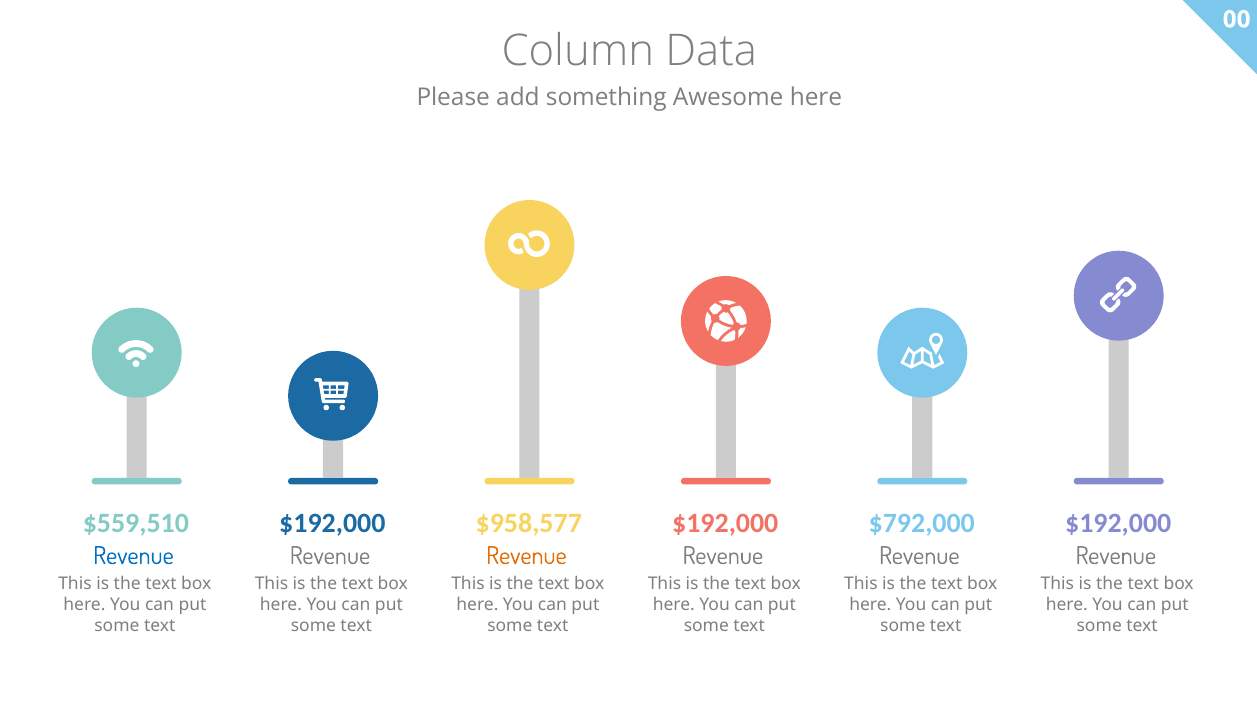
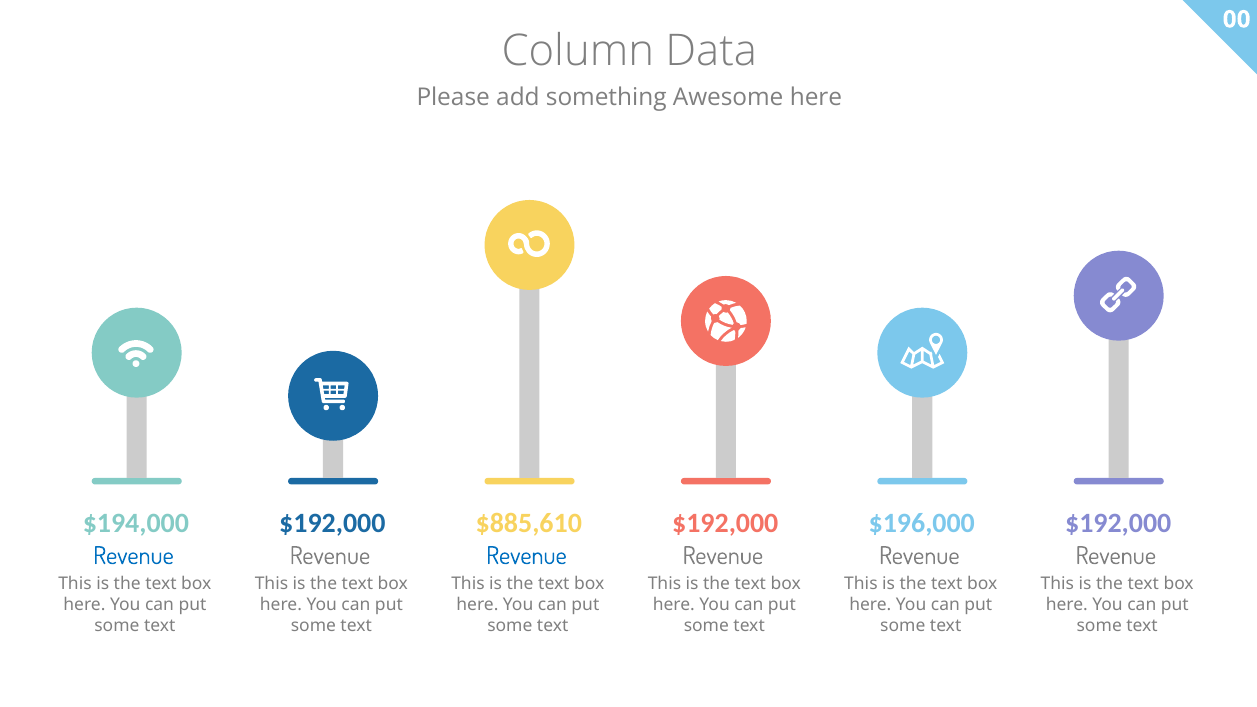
$559,510: $559,510 -> $194,000 (136, 524)
$958,577: $958,577 -> $885,610 (529, 524)
$792,000: $792,000 -> $196,000 (922, 524)
Revenue colour: orange -> blue (526, 556)
